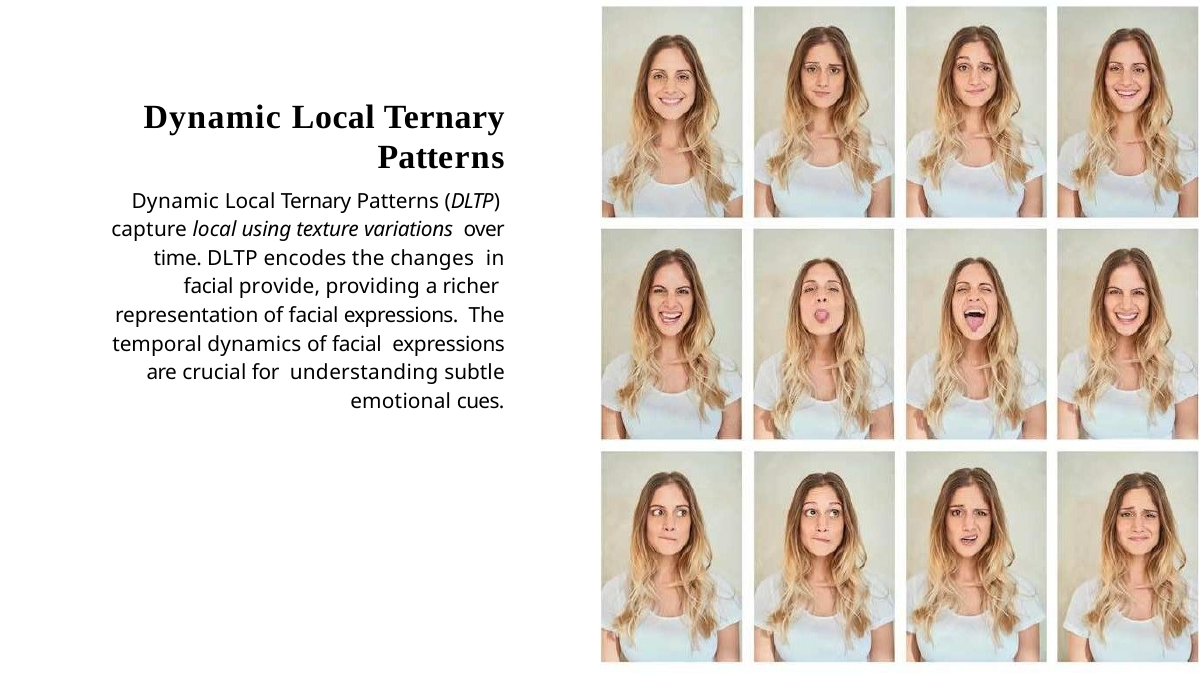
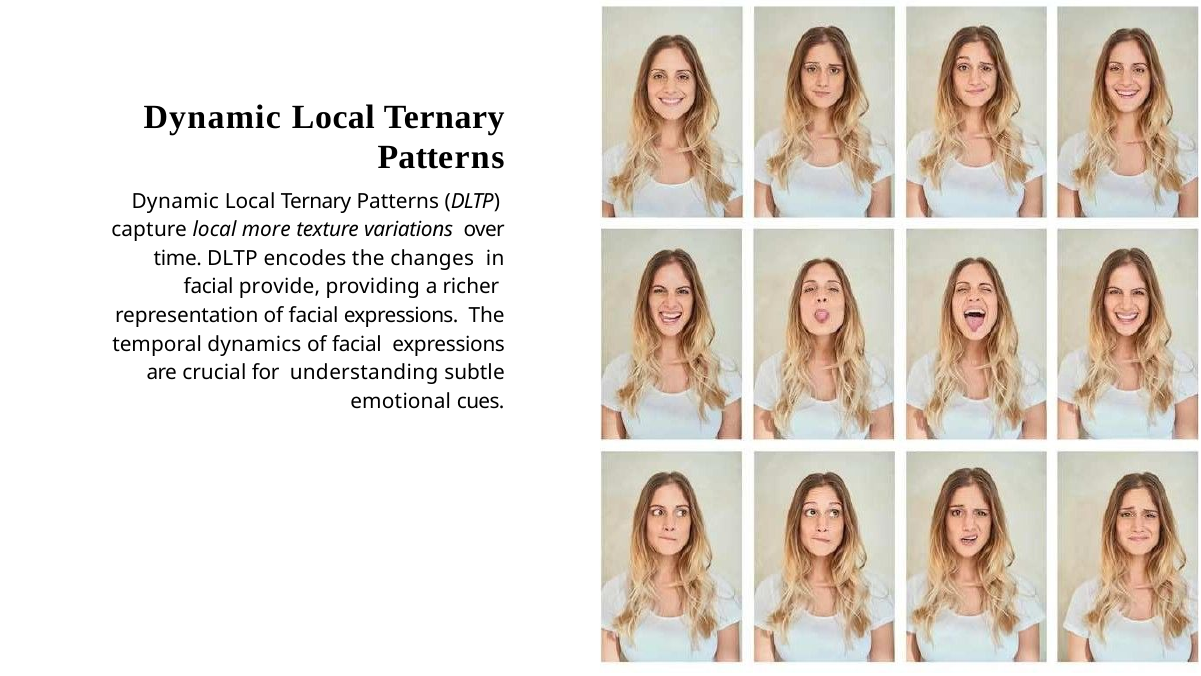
using: using -> more (266, 230)
